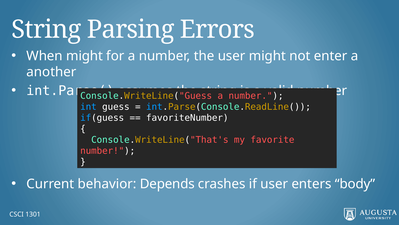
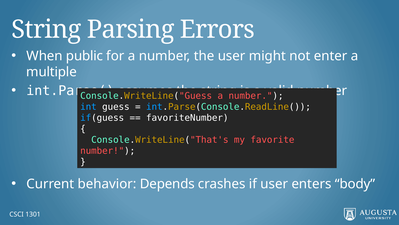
When might: might -> public (85, 56)
another: another -> multiple (52, 72)
